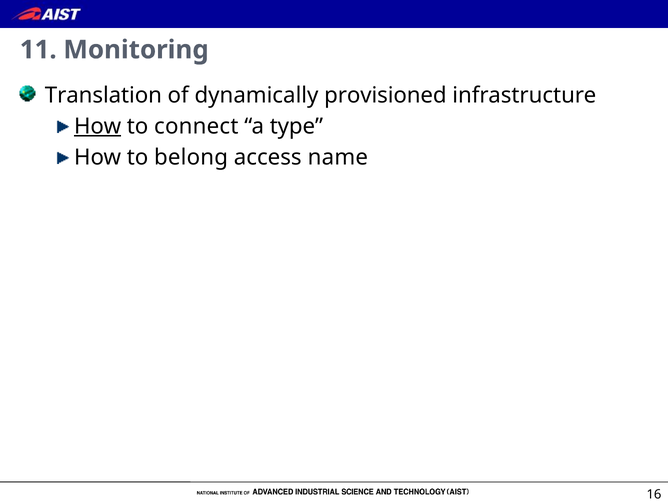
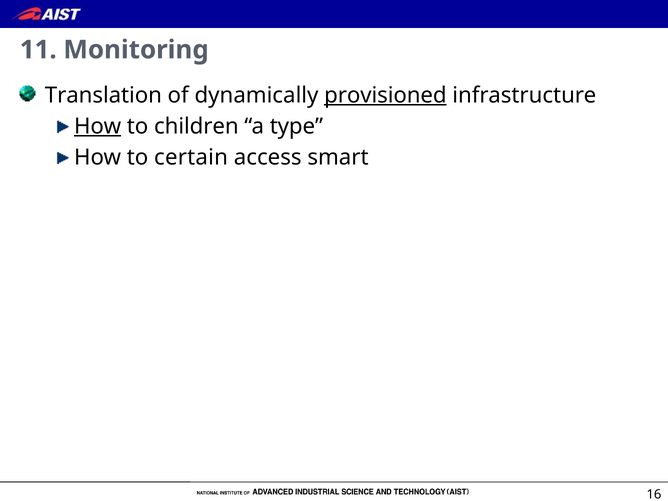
provisioned underline: none -> present (385, 95)
connect: connect -> children (196, 126)
belong: belong -> certain (191, 157)
name: name -> smart (338, 157)
